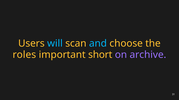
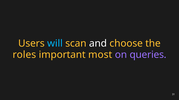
and colour: light blue -> white (98, 44)
short: short -> most (100, 55)
archive: archive -> queries (148, 55)
